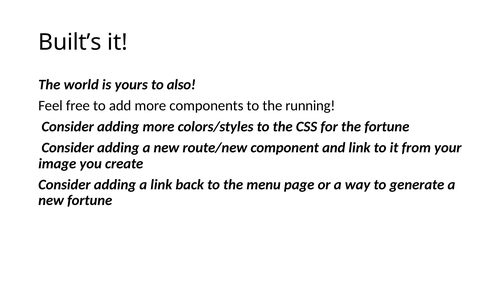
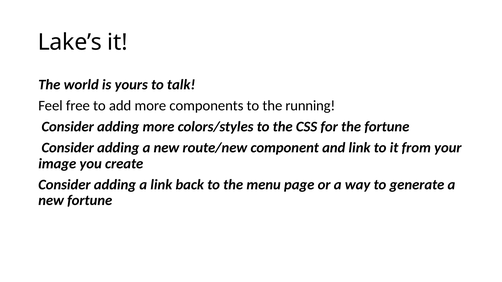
Built’s: Built’s -> Lake’s (70, 42)
also: also -> talk (181, 85)
